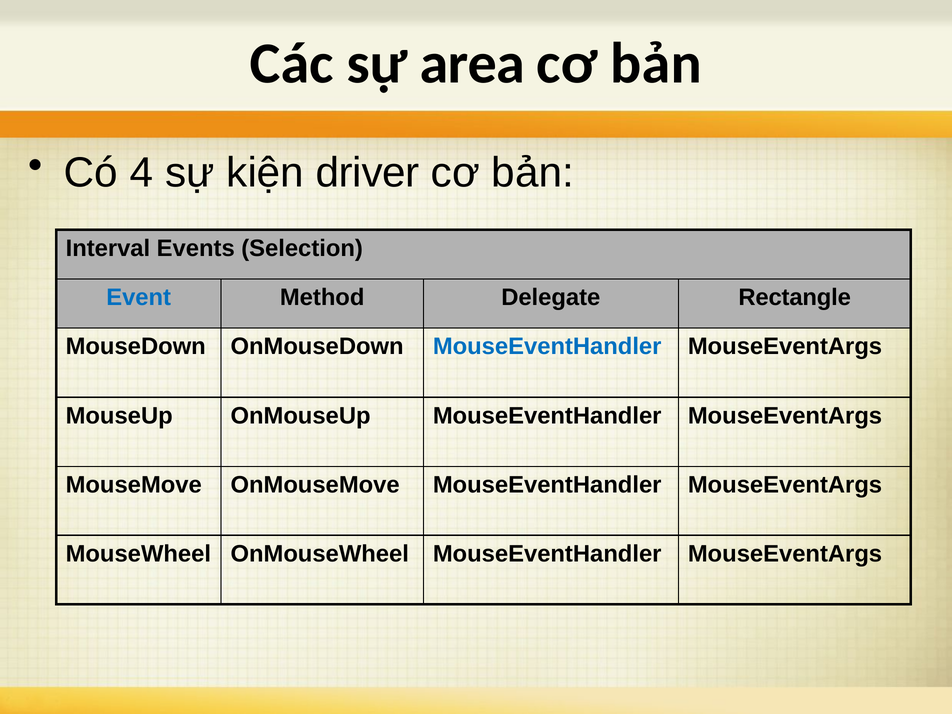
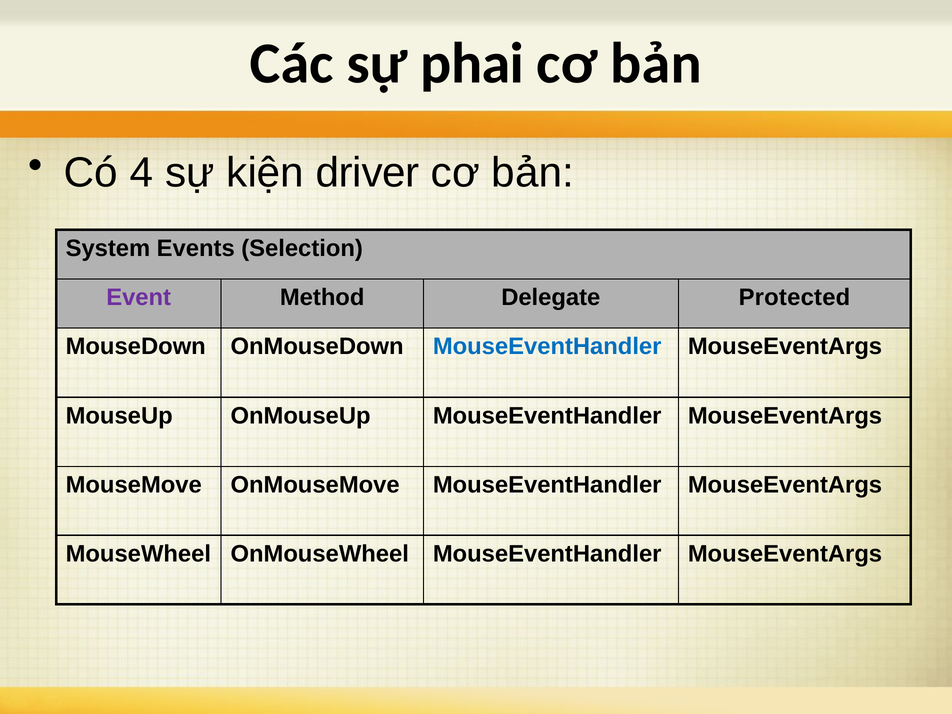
area: area -> phai (472, 64)
Interval: Interval -> System (108, 248)
Event colour: blue -> purple (139, 297)
Rectangle: Rectangle -> Protected (794, 297)
